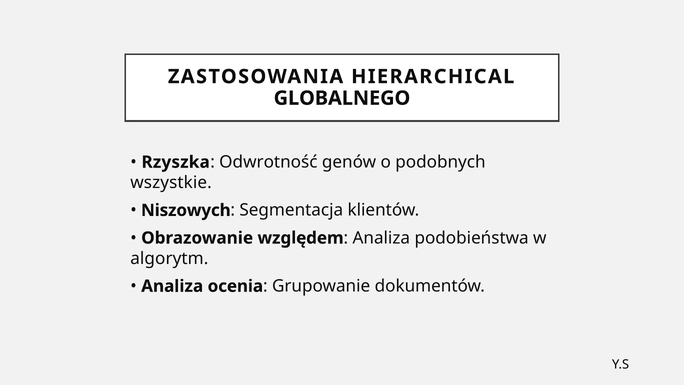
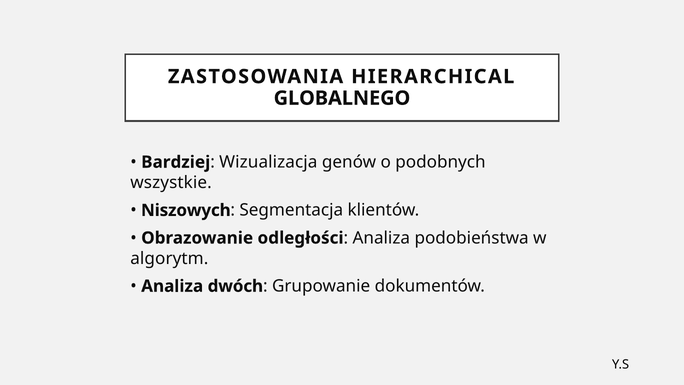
Rzyszka: Rzyszka -> Bardziej (176, 162)
Odwrotność: Odwrotność -> Wizualizacja (268, 162)
względem: względem -> odległości (301, 238)
ocenia: ocenia -> dwóch (235, 286)
